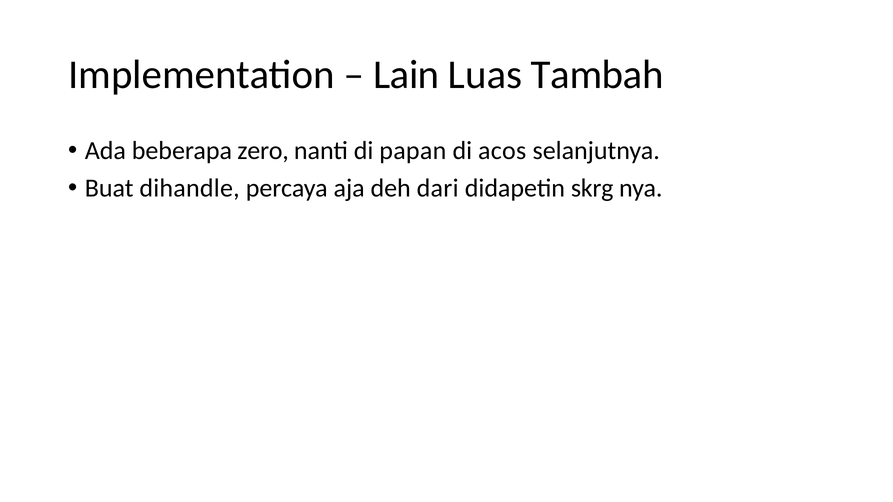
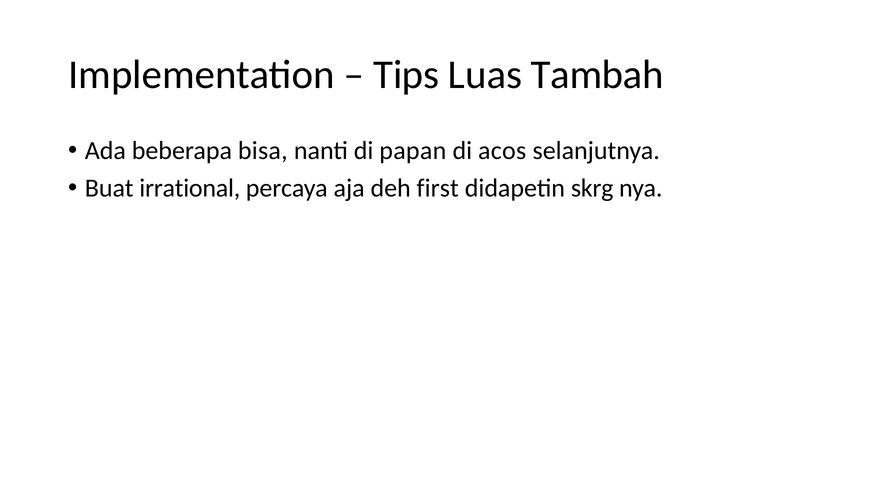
Lain: Lain -> Tips (406, 75)
zero: zero -> bisa (263, 151)
dihandle: dihandle -> irrational (190, 188)
dari: dari -> first (438, 188)
